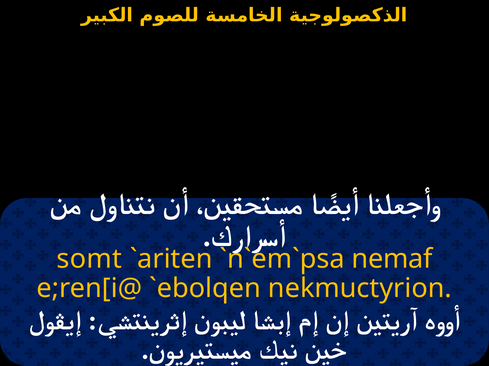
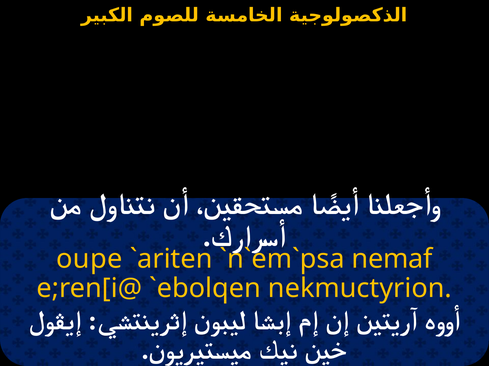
somt: somt -> oupe (89, 260)
